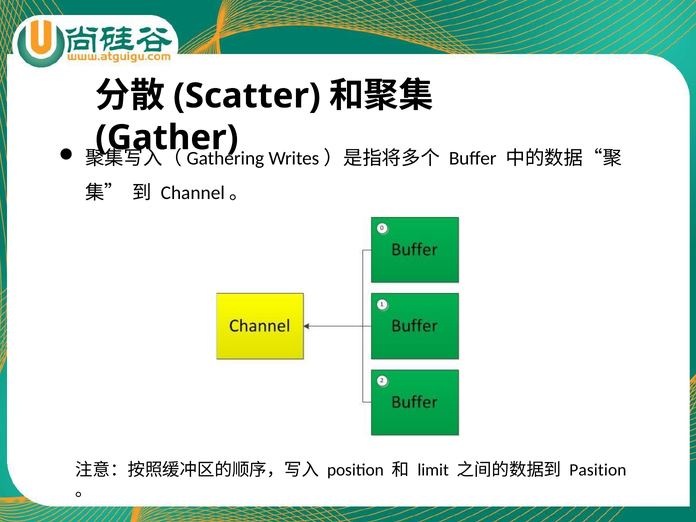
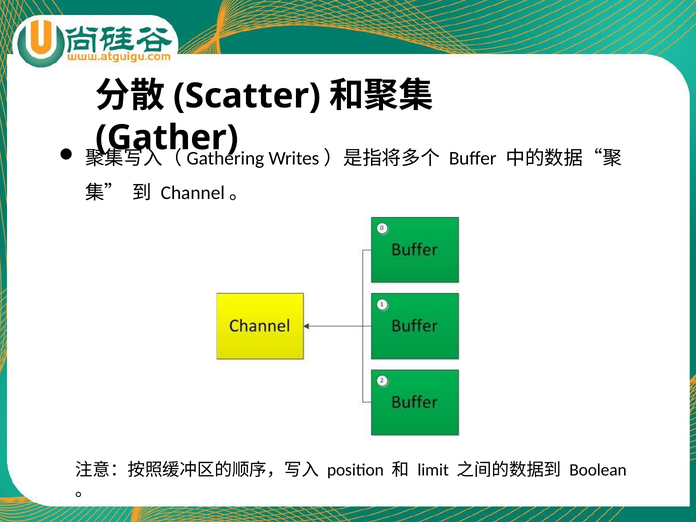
Pasition: Pasition -> Boolean (598, 470)
